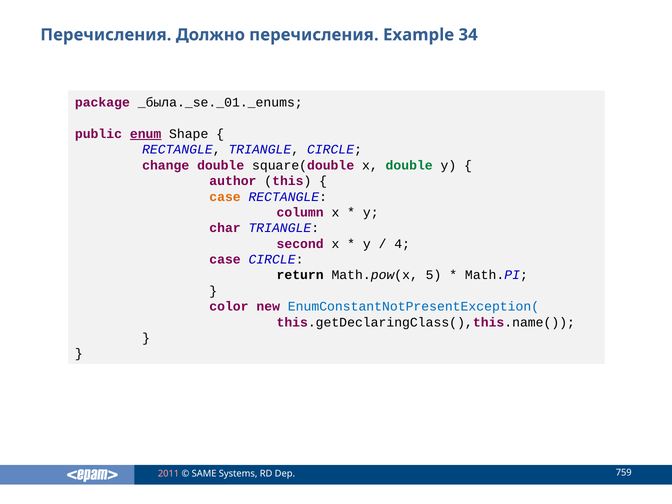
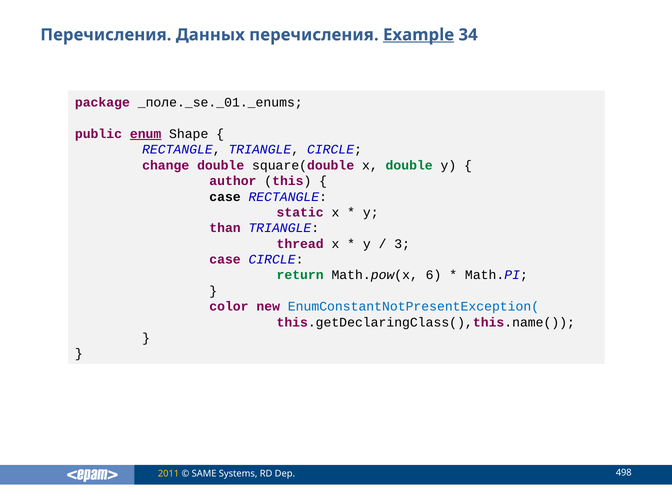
Должно: Должно -> Данных (210, 35)
Example underline: none -> present (419, 35)
_была._se._01._enums: _была._se._01._enums -> _поле._se._01._enums (220, 103)
case colour: orange -> black (225, 197)
column: column -> static (300, 212)
char: char -> than (225, 228)
second: second -> thread (300, 244)
4: 4 -> 3 (402, 244)
return colour: black -> green (300, 275)
5: 5 -> 6 (434, 275)
2011 colour: pink -> yellow (169, 474)
759: 759 -> 498 (624, 473)
